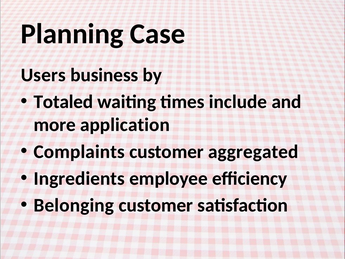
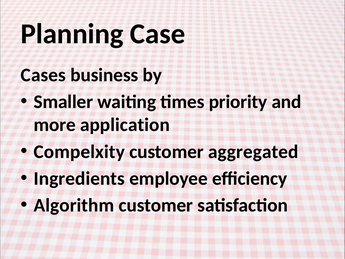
Users: Users -> Cases (43, 75)
Totaled: Totaled -> Smaller (63, 102)
include: include -> priority (238, 102)
Complaints: Complaints -> Compelxity (79, 152)
Belonging: Belonging -> Algorithm (74, 205)
